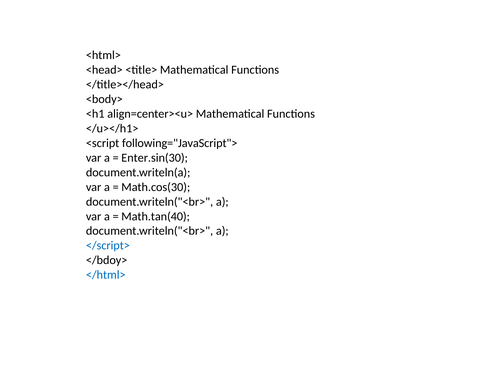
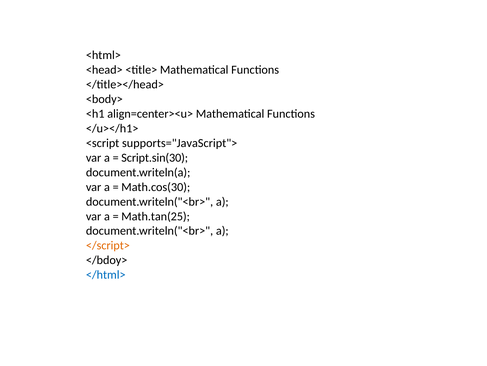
following="JavaScript">: following="JavaScript"> -> supports="JavaScript"> (180, 143)
Enter.sin(30: Enter.sin(30 -> Script.sin(30 (155, 157)
Math.tan(40: Math.tan(40 -> Math.tan(25 (156, 216)
</script> colour: blue -> orange (108, 245)
